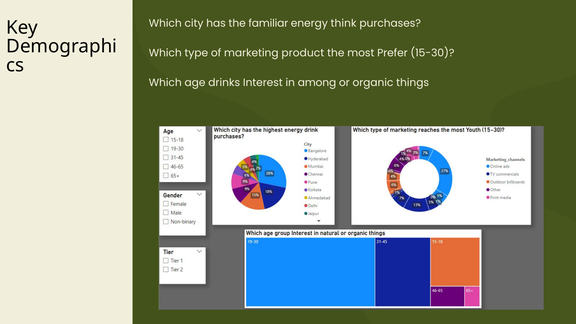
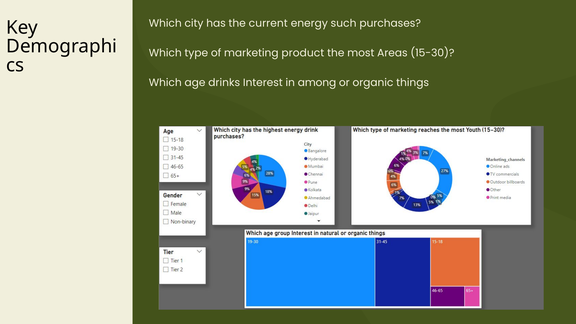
familiar: familiar -> current (268, 23)
think: think -> such (344, 23)
Prefer: Prefer -> Areas (392, 53)
